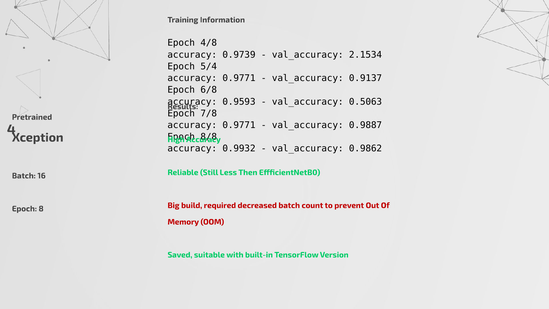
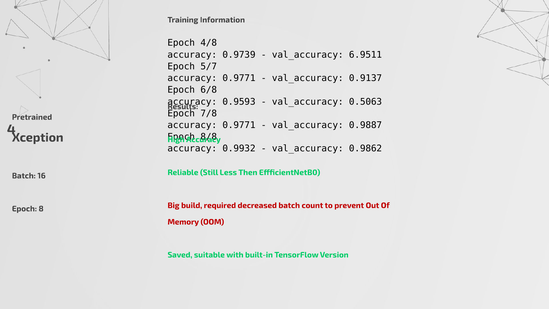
2.1534: 2.1534 -> 6.9511 (365, 55)
5/4: 5/4 -> 5/7 (209, 66)
